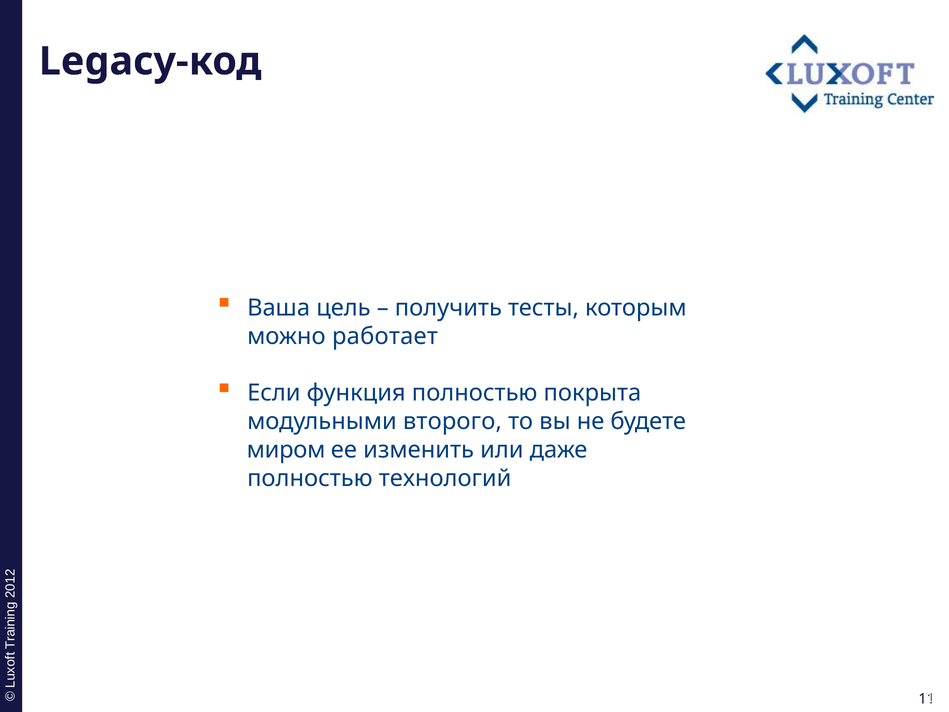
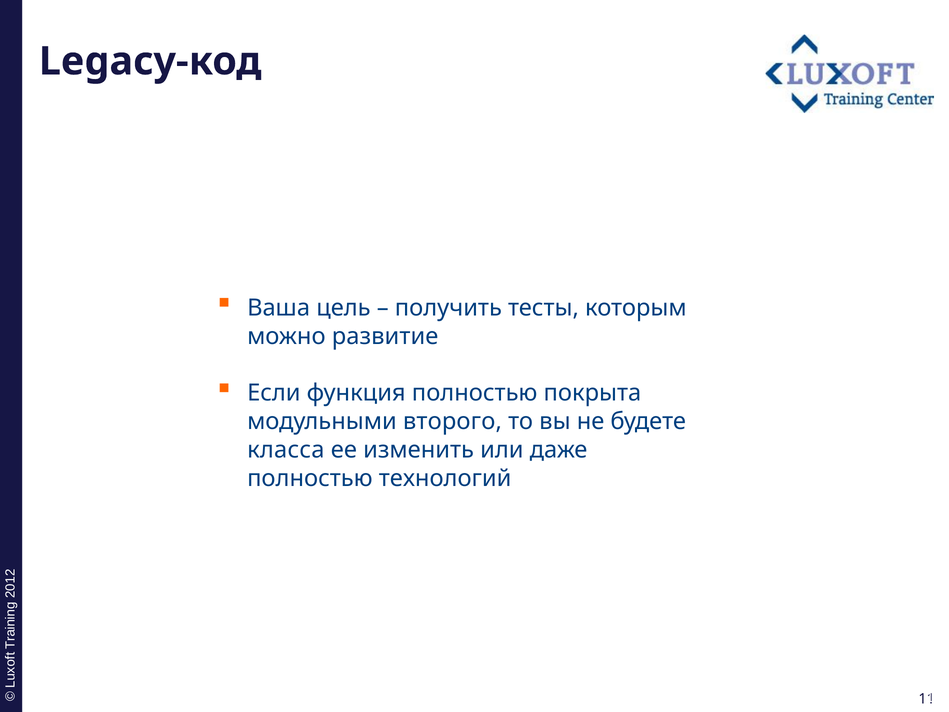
работает: работает -> развитие (385, 336)
миром: миром -> класса (286, 450)
